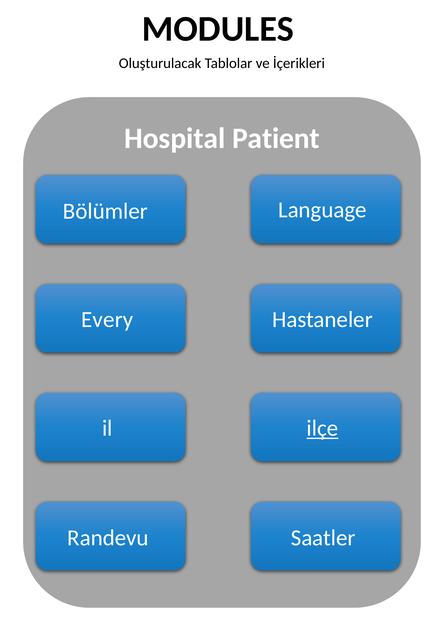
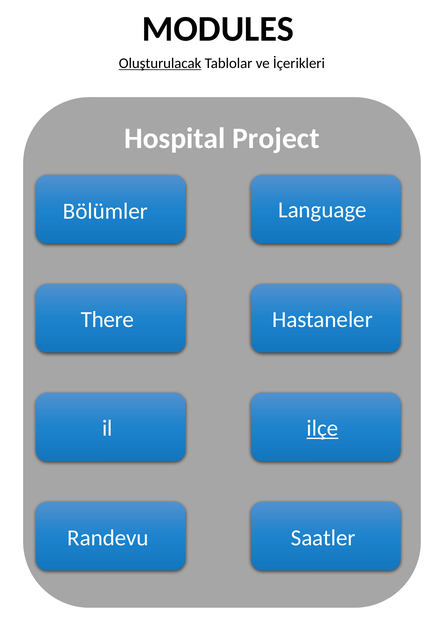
Oluşturulacak underline: none -> present (160, 63)
Patient: Patient -> Project (276, 139)
Every: Every -> There (107, 320)
